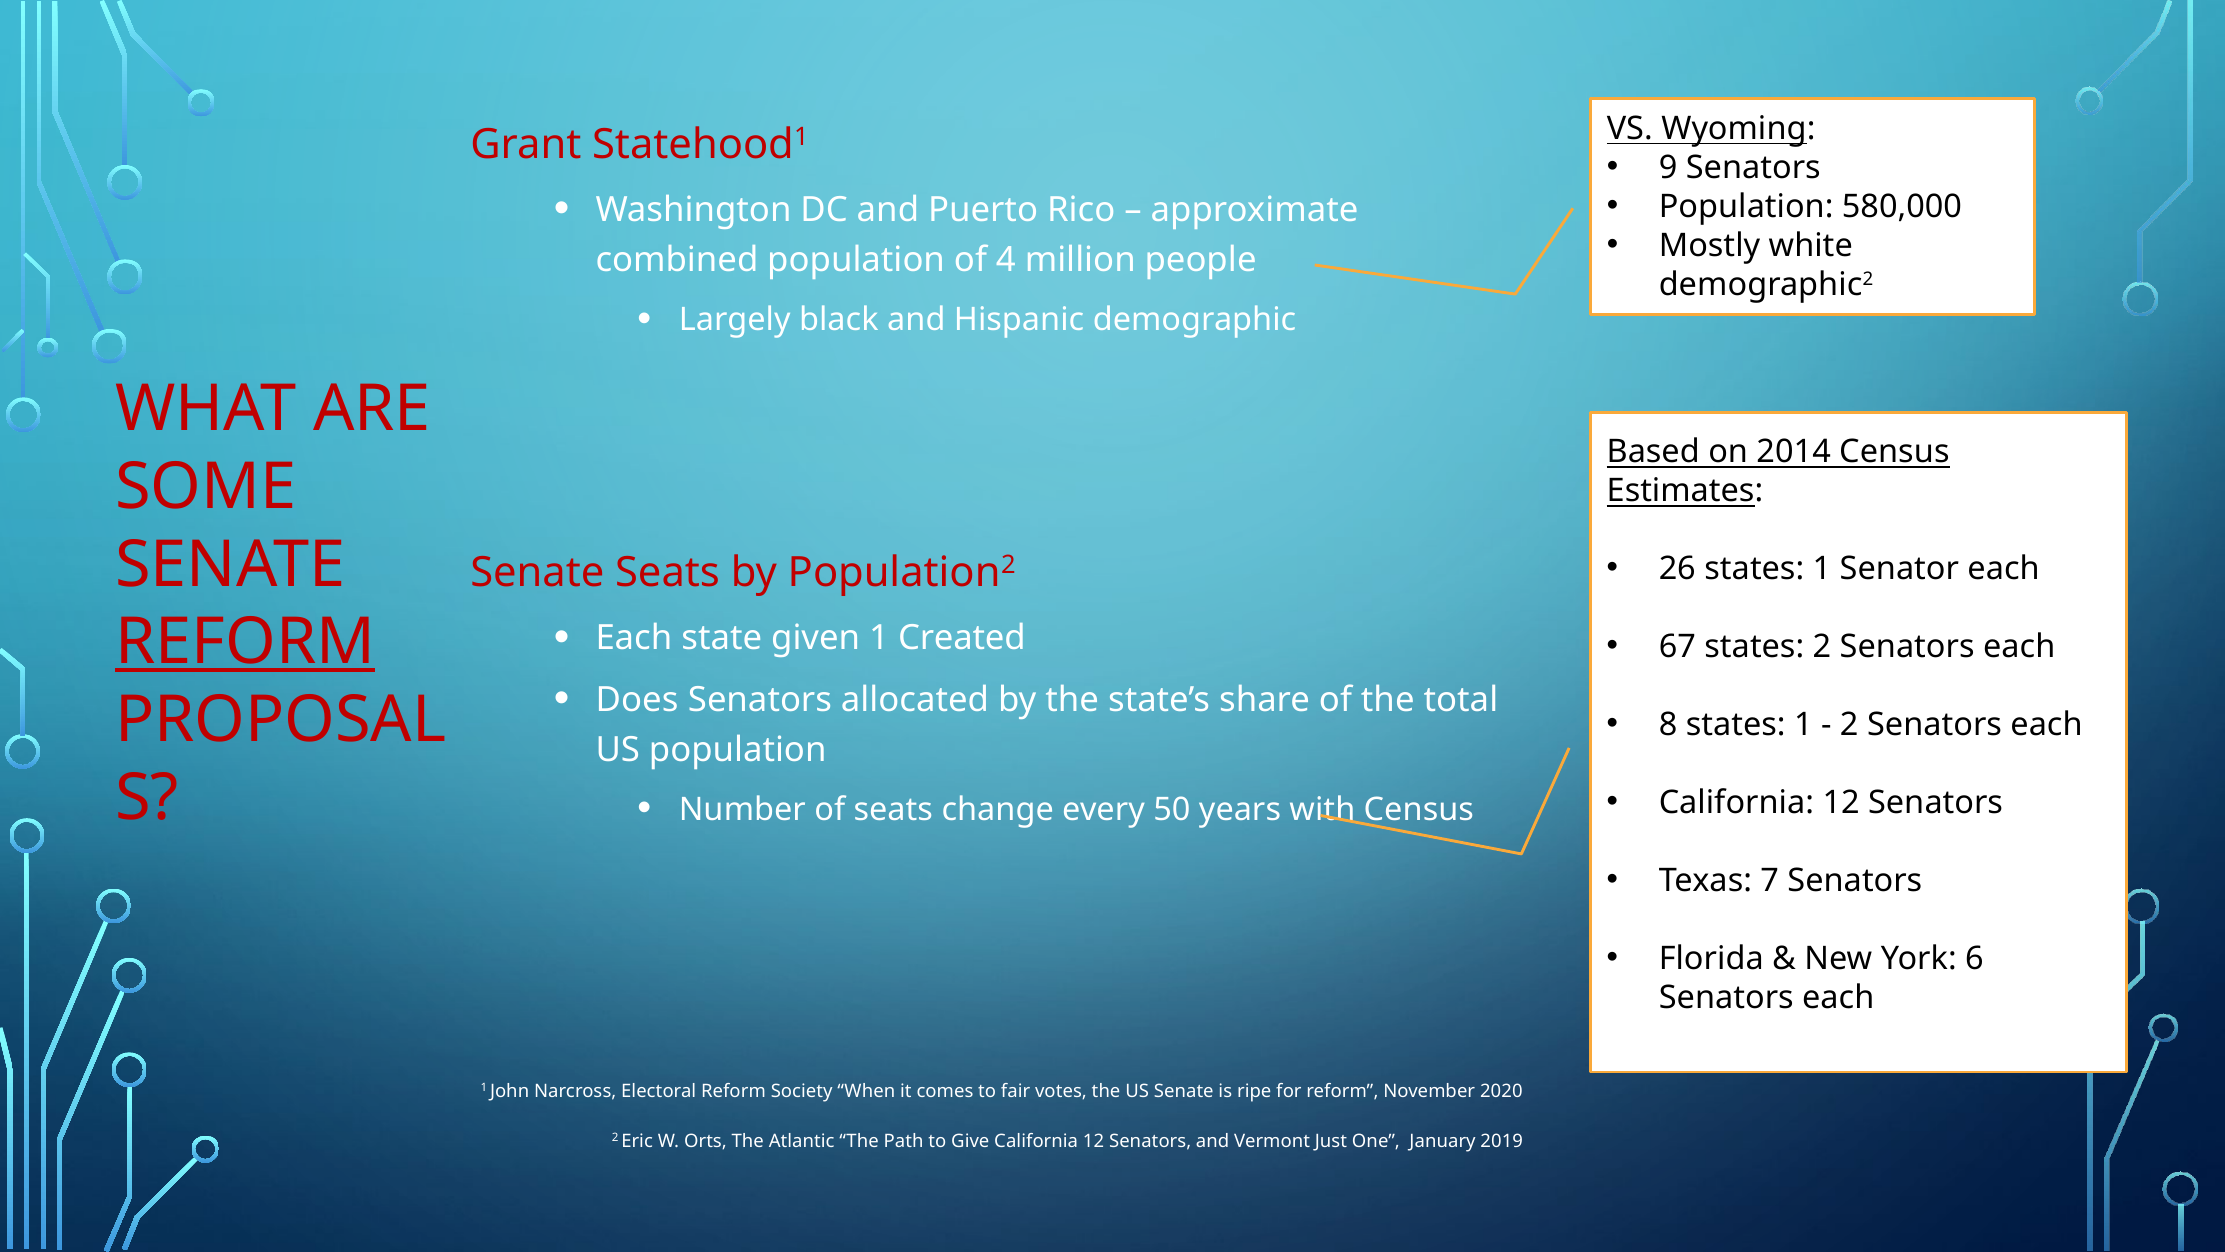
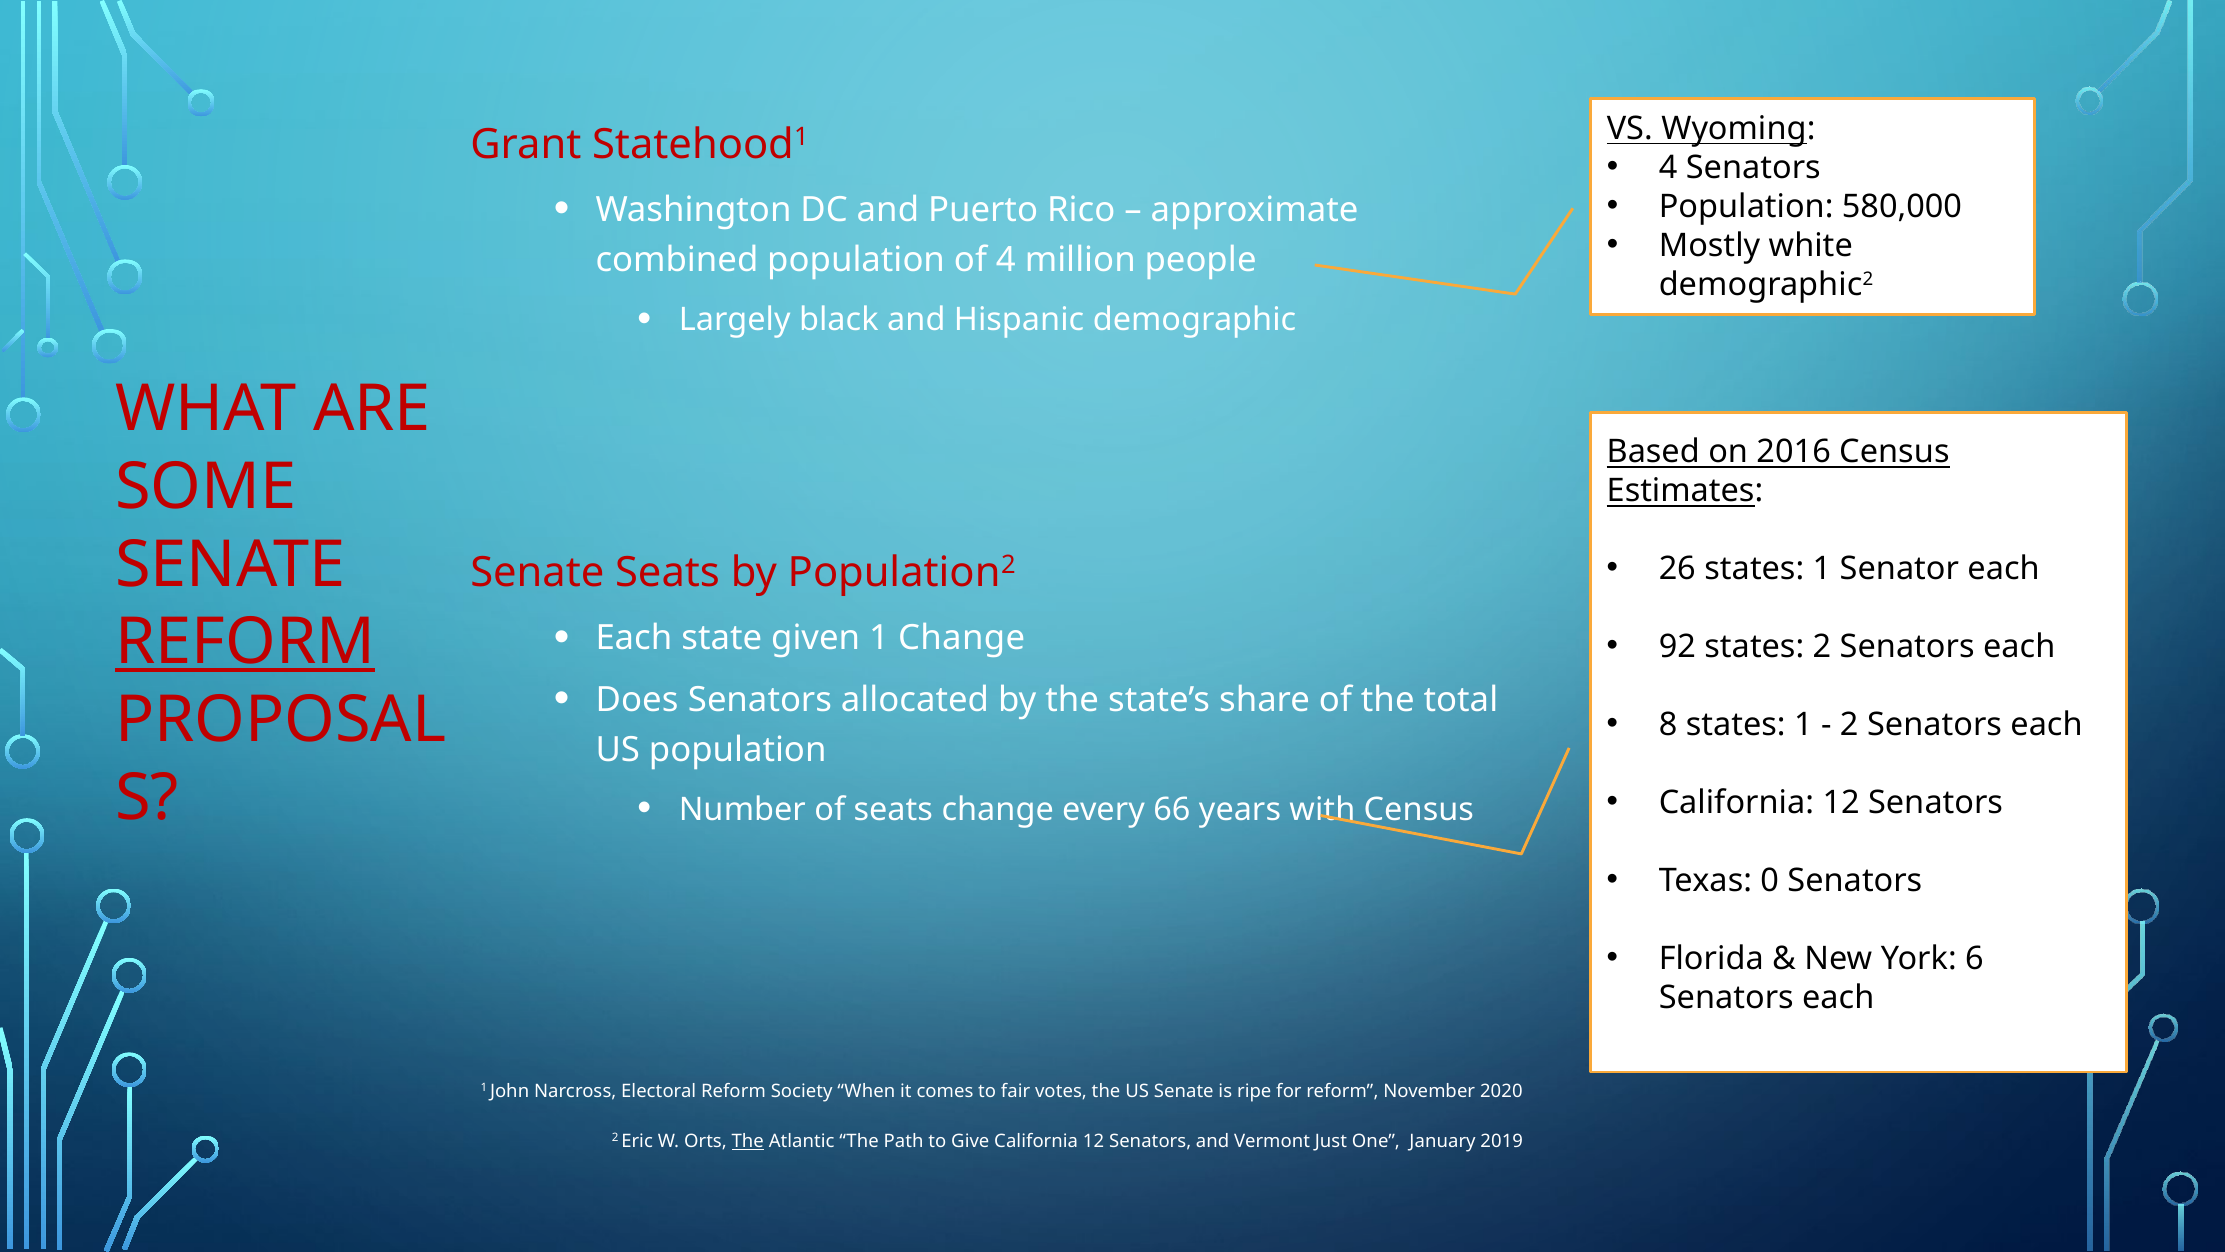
9: 9 -> 4 (1668, 167)
2014: 2014 -> 2016 (1794, 452)
1 Created: Created -> Change (962, 638)
67: 67 -> 92 (1677, 647)
50: 50 -> 66 (1172, 809)
7: 7 -> 0 (1770, 880)
The underline: none -> present (748, 1141)
